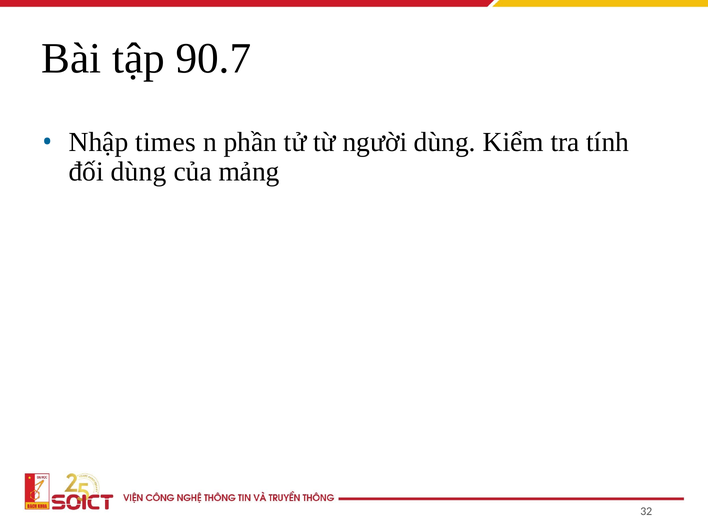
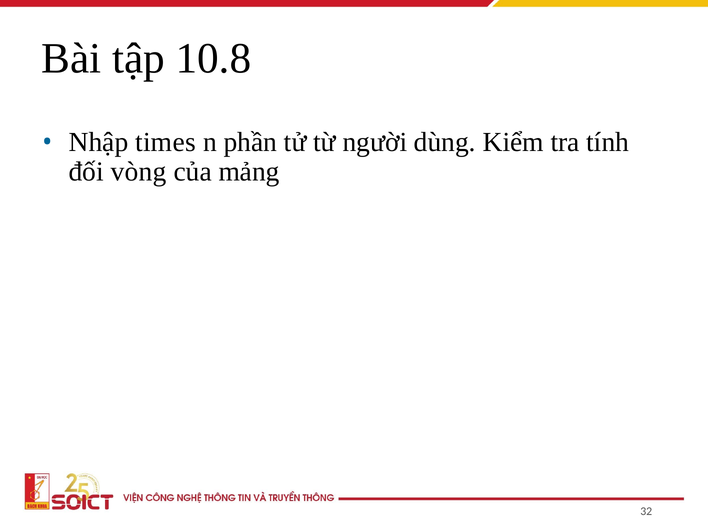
90.7: 90.7 -> 10.8 (214, 59)
đối dùng: dùng -> vòng (139, 172)
